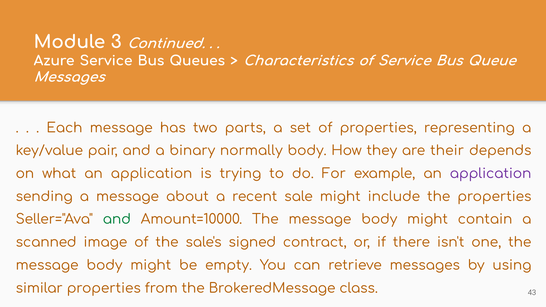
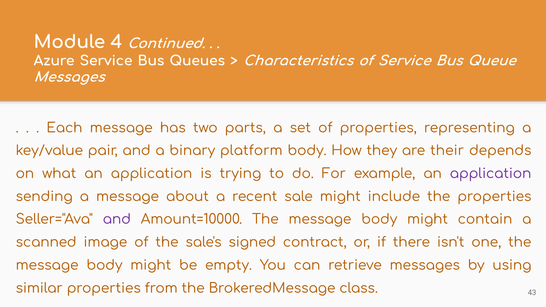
3: 3 -> 4 (116, 42)
normally: normally -> platform (251, 151)
and colour: green -> purple (117, 220)
